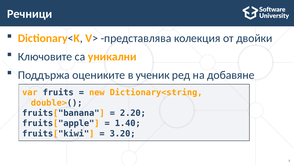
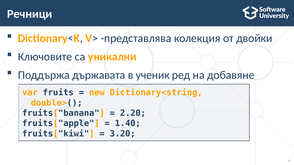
оцениките: оцениките -> държавата (99, 75)
